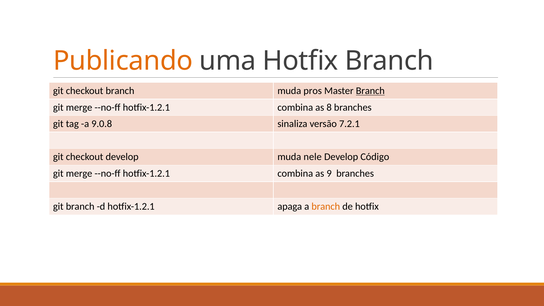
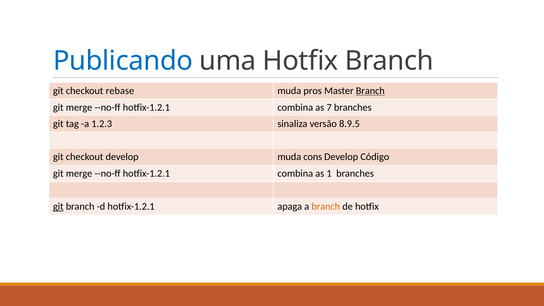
Publicando colour: orange -> blue (123, 61)
checkout branch: branch -> rebase (120, 91)
8: 8 -> 7 (329, 107)
9.0.8: 9.0.8 -> 1.2.3 (102, 124)
7.2.1: 7.2.1 -> 8.9.5 (349, 124)
nele: nele -> cons (313, 157)
9: 9 -> 1 (329, 174)
git underline: none -> present (58, 207)
